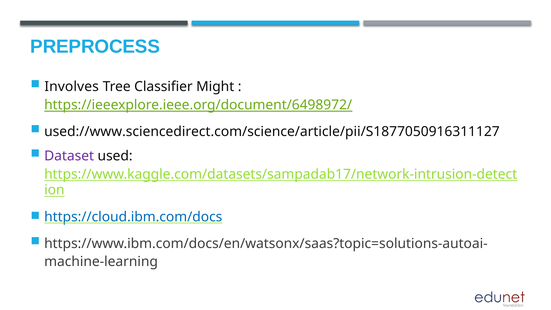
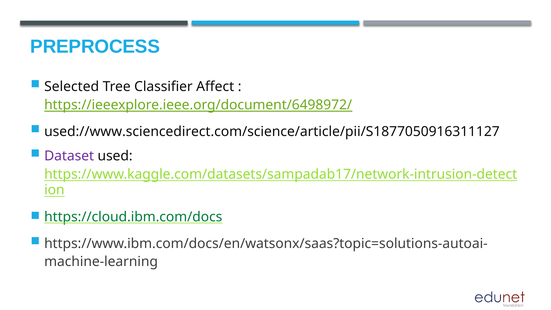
Involves: Involves -> Selected (72, 86)
Might: Might -> Affect (215, 86)
https://cloud.ibm.com/docs colour: blue -> green (133, 217)
